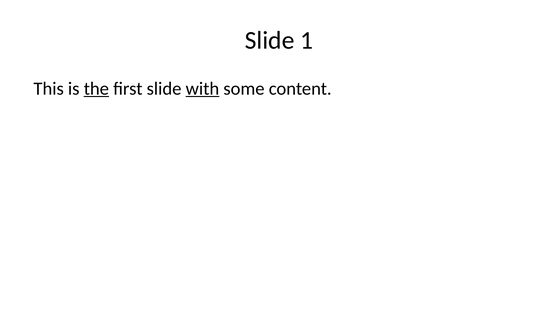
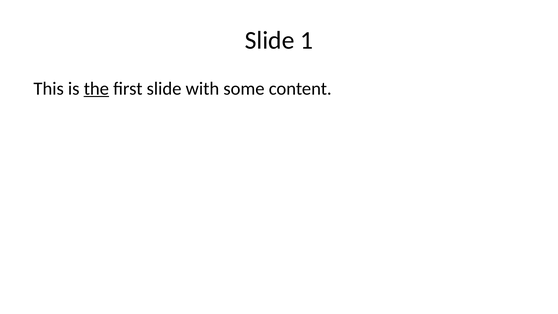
with underline: present -> none (202, 89)
